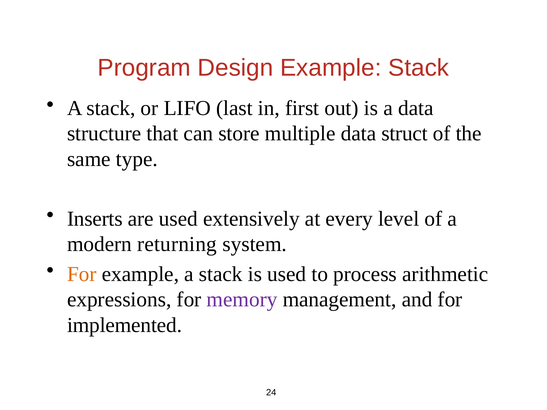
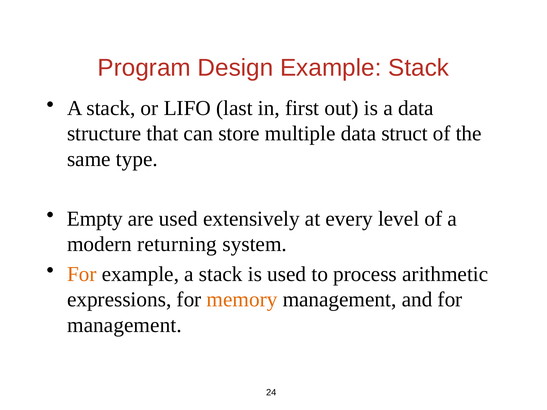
Inserts: Inserts -> Empty (95, 219)
memory colour: purple -> orange (242, 300)
implemented: implemented -> management (124, 325)
